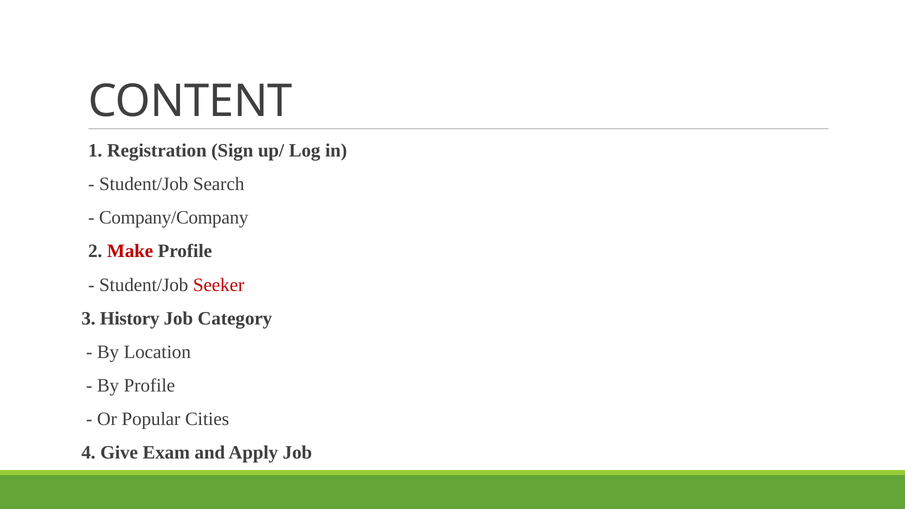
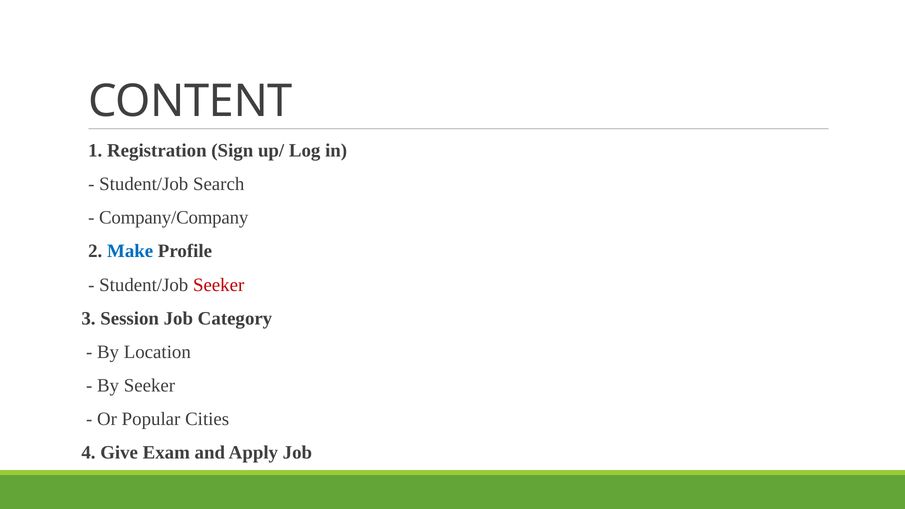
Make colour: red -> blue (130, 251)
History: History -> Session (130, 318)
By Profile: Profile -> Seeker (149, 386)
